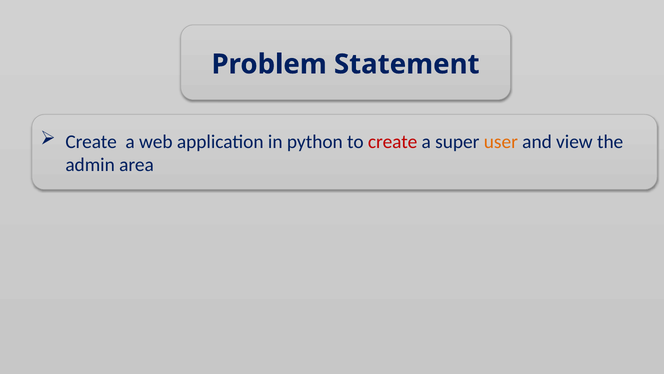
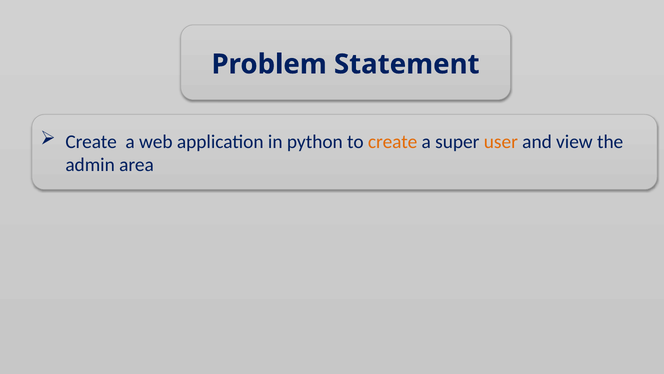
create colour: red -> orange (393, 141)
